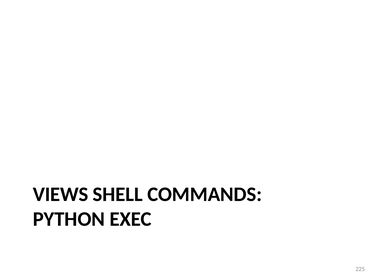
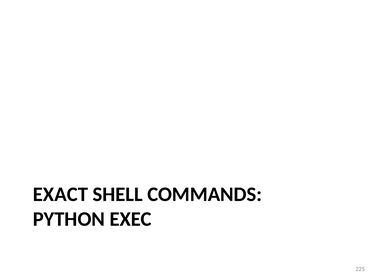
VIEWS: VIEWS -> EXACT (60, 194)
